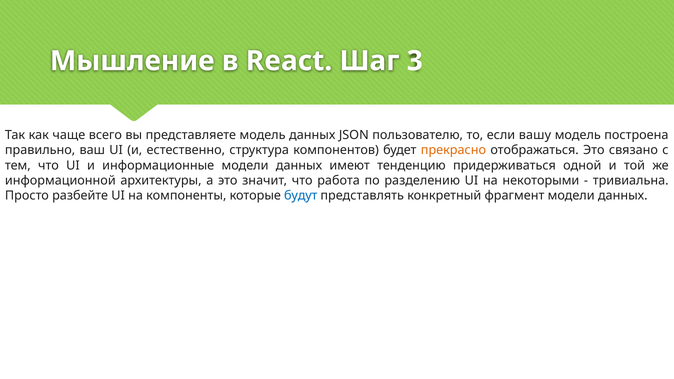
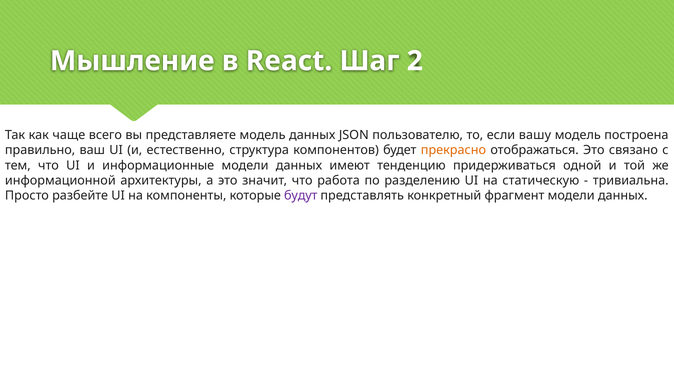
3: 3 -> 2 (415, 61)
некоторыми: некоторыми -> статическую (541, 181)
будут colour: blue -> purple (301, 196)
